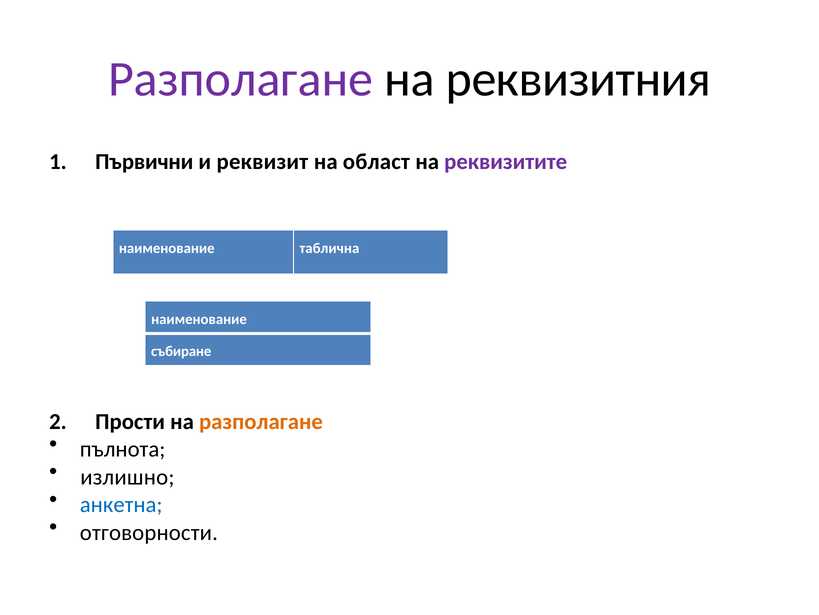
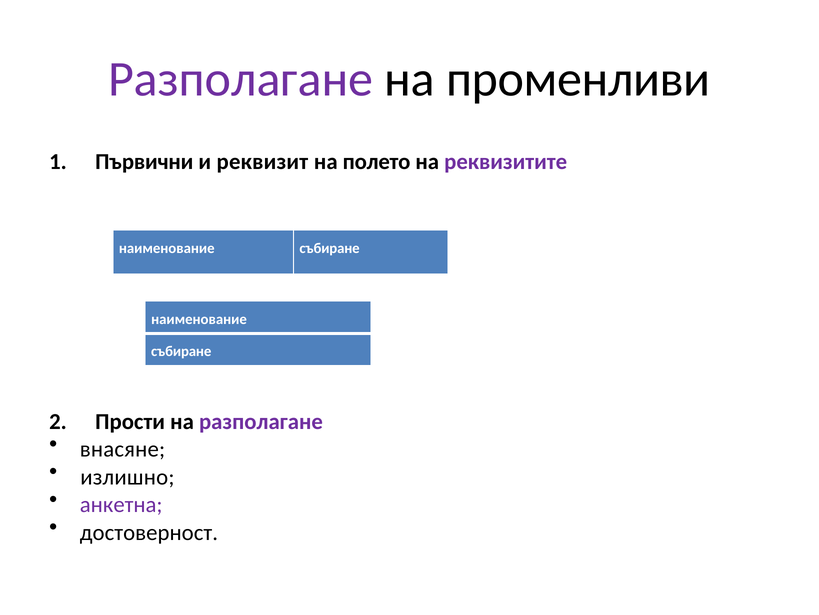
реквизитния: реквизитния -> променливи (578, 79)
област: област -> полето (377, 162)
таблична: таблична -> събиране (330, 248)
разполагане colour: orange -> purple (261, 421)
пълнота: пълнота -> внасяне (123, 449)
анкетна colour: blue -> purple (121, 504)
отговорности: отговорности -> достоверност (149, 532)
